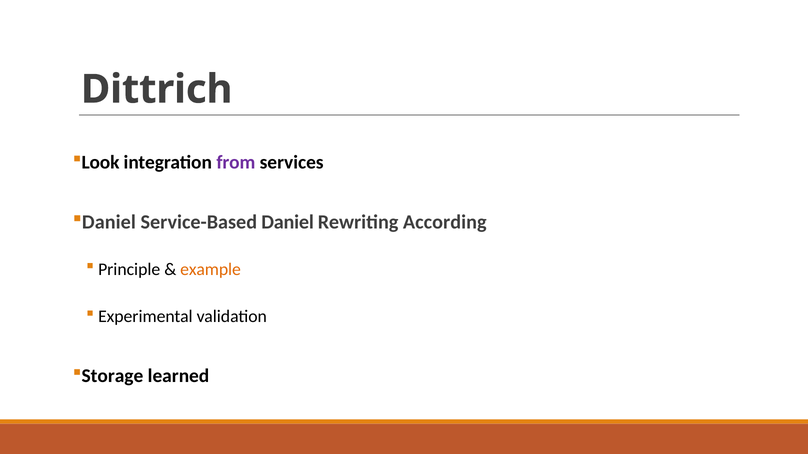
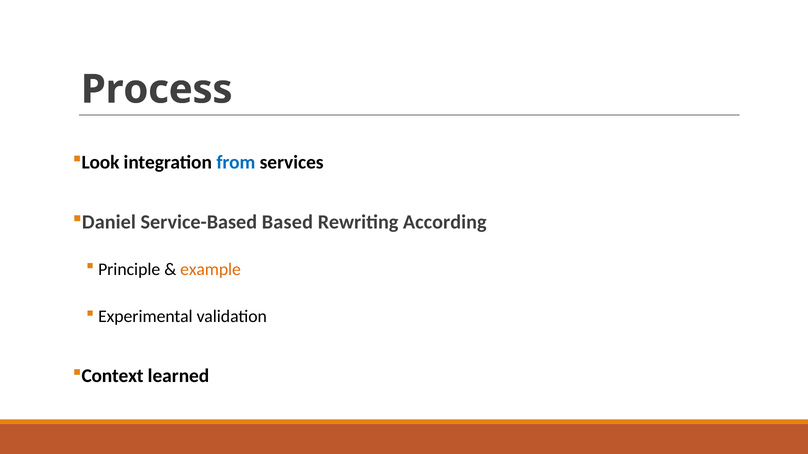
Dittrich: Dittrich -> Process (157, 89)
from colour: purple -> blue (236, 163)
Service-Based Daniel: Daniel -> Based (287, 223)
Storage: Storage -> Context (113, 376)
